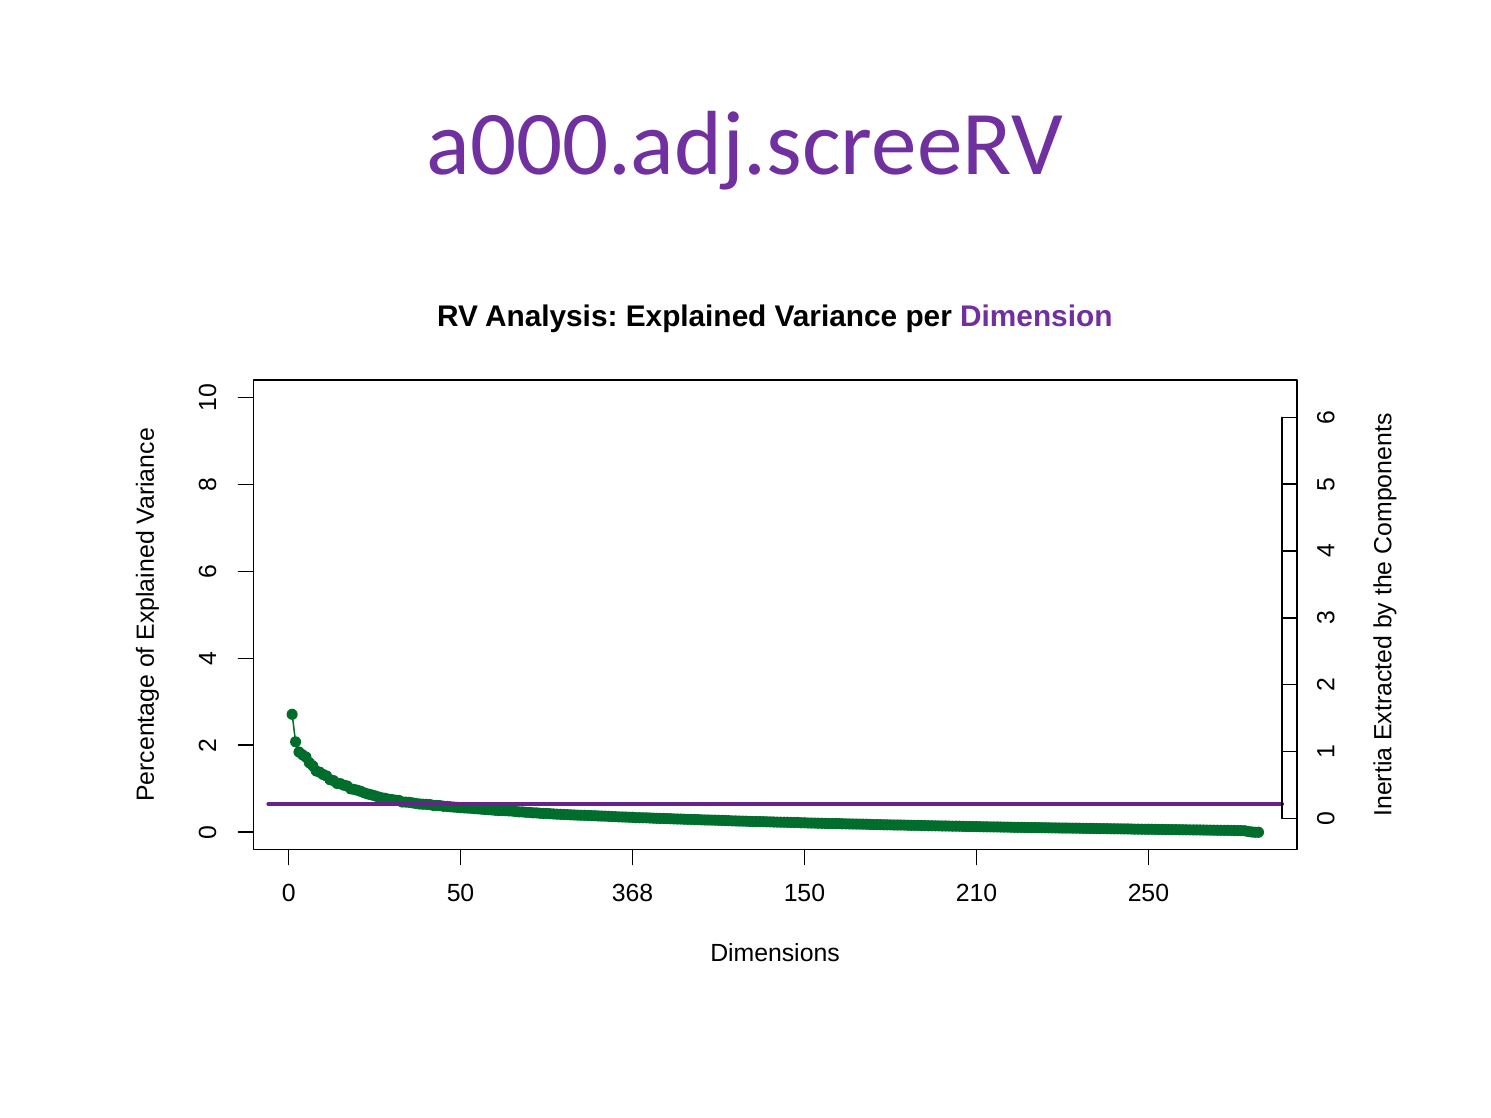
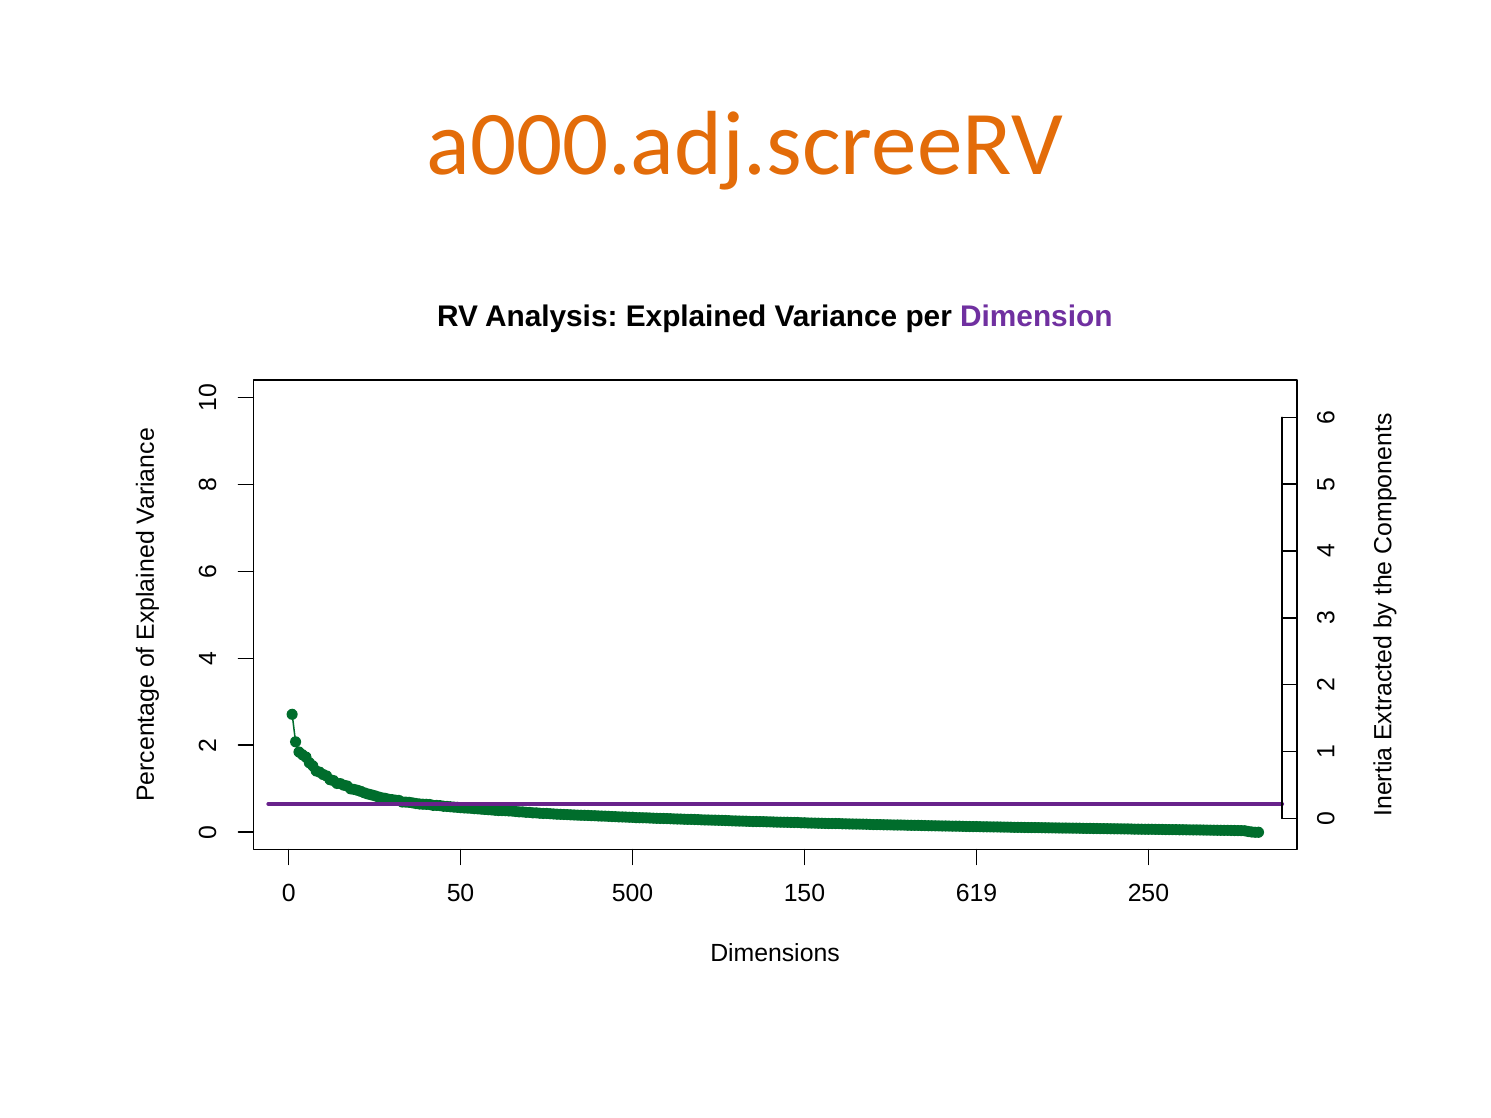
a000.adj.screeRV colour: purple -> orange (745, 144)
368: 368 -> 500 (633, 894)
210: 210 -> 619 (976, 894)
